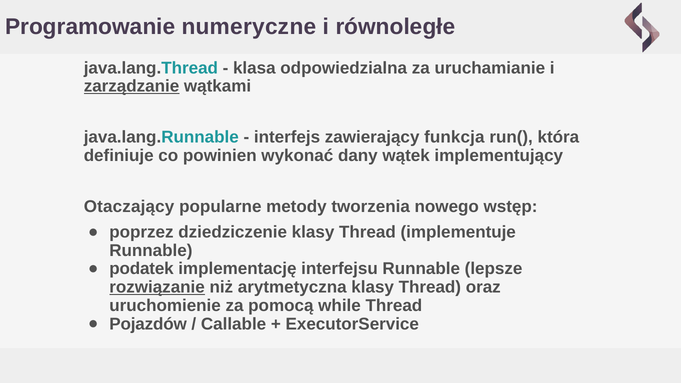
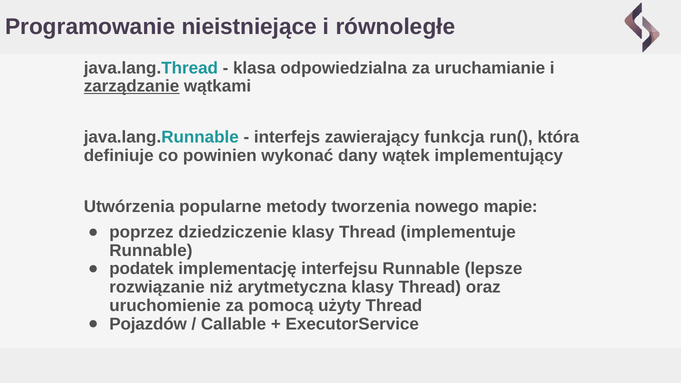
numeryczne: numeryczne -> nieistniejące (249, 27)
Otaczający: Otaczający -> Utwórzenia (129, 207)
wstęp: wstęp -> mapie (511, 207)
rozwiązanie underline: present -> none (157, 287)
while: while -> użyty (340, 306)
